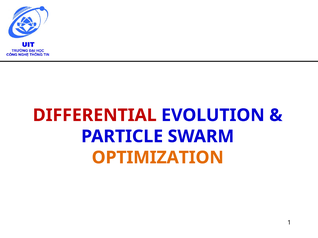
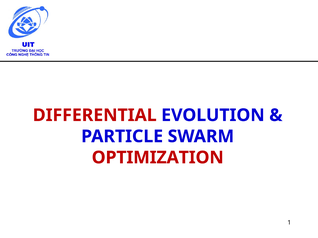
OPTIMIZATION colour: orange -> red (158, 158)
